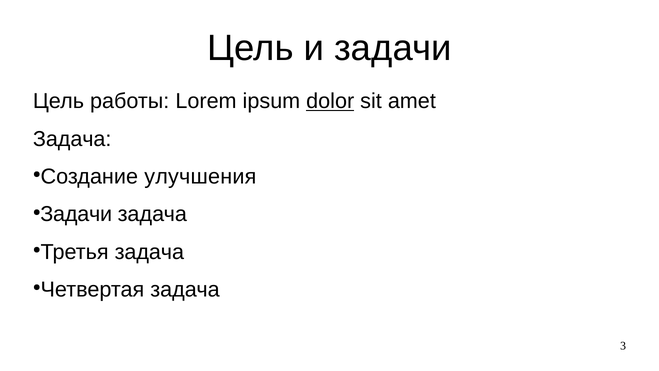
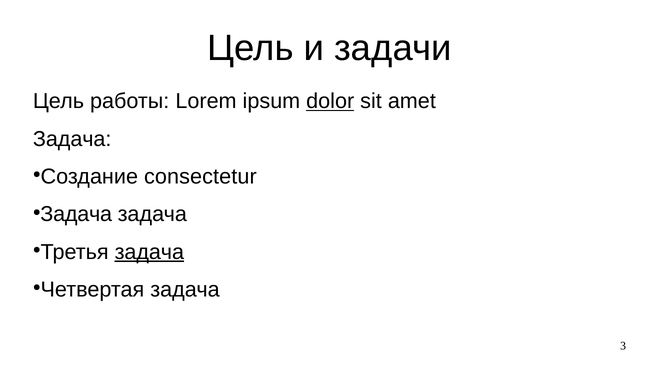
улучшения: улучшения -> consectetur (200, 176)
Задачи: Задачи -> Задача (76, 214)
задача underline: none -> present (149, 252)
